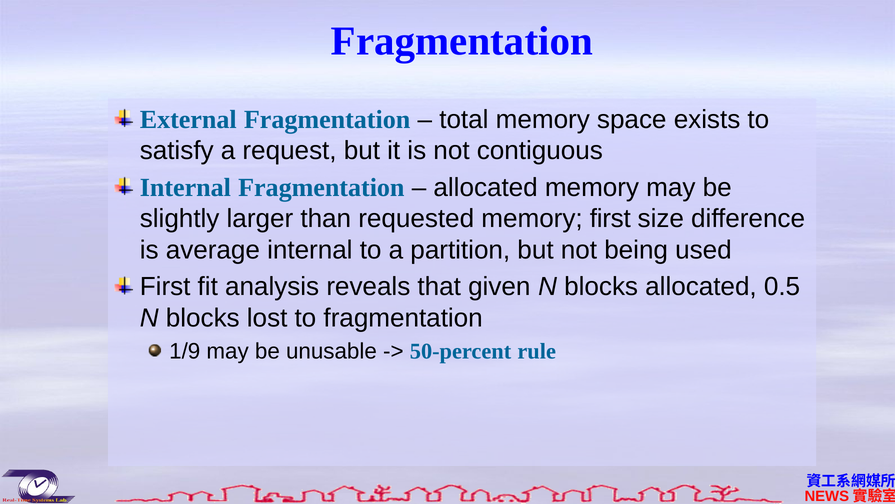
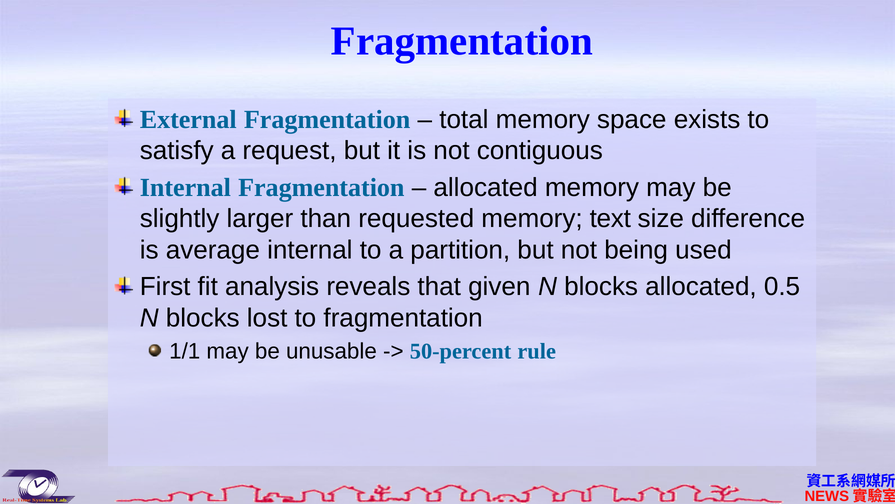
memory first: first -> text (610, 219)
1/9: 1/9 -> 1/1 (185, 351)
